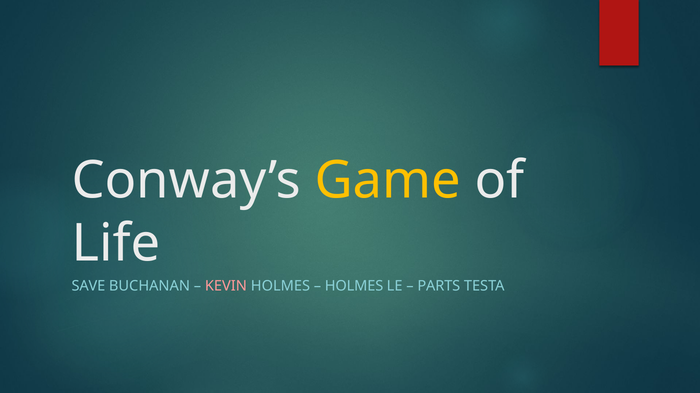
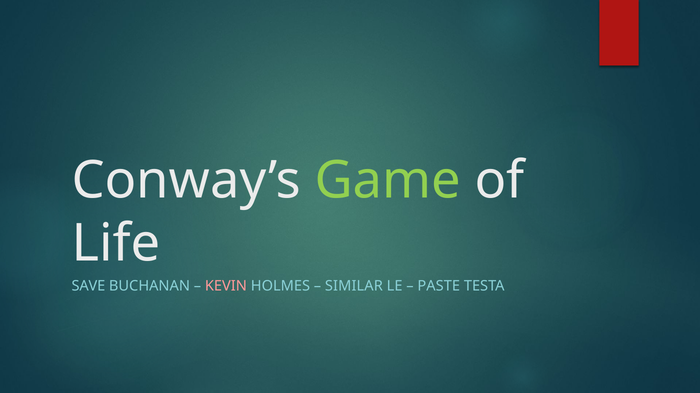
Game colour: yellow -> light green (388, 181)
HOLMES: HOLMES -> SIMILAR (354, 287)
PARTS: PARTS -> PASTE (439, 287)
